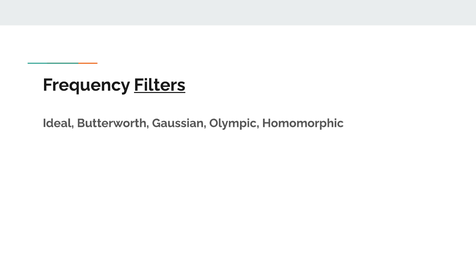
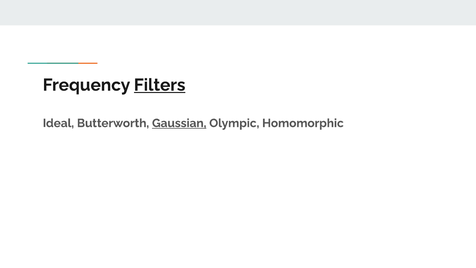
Gaussian underline: none -> present (179, 123)
